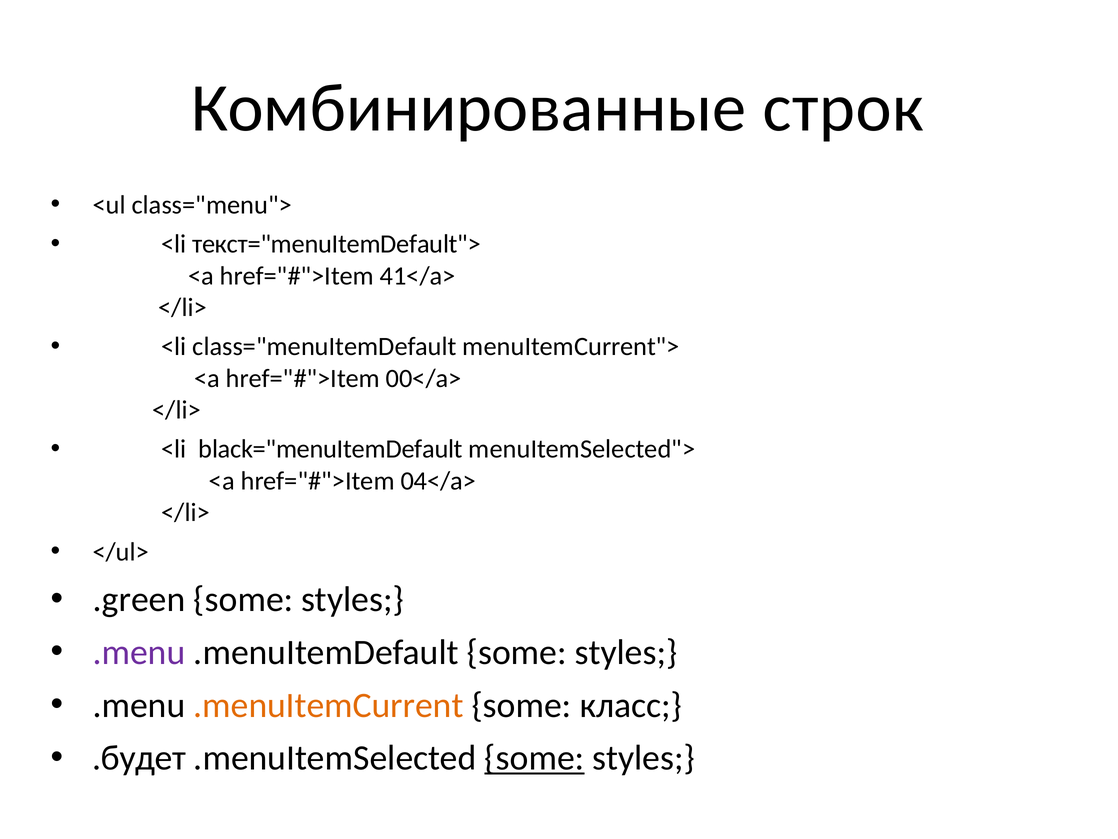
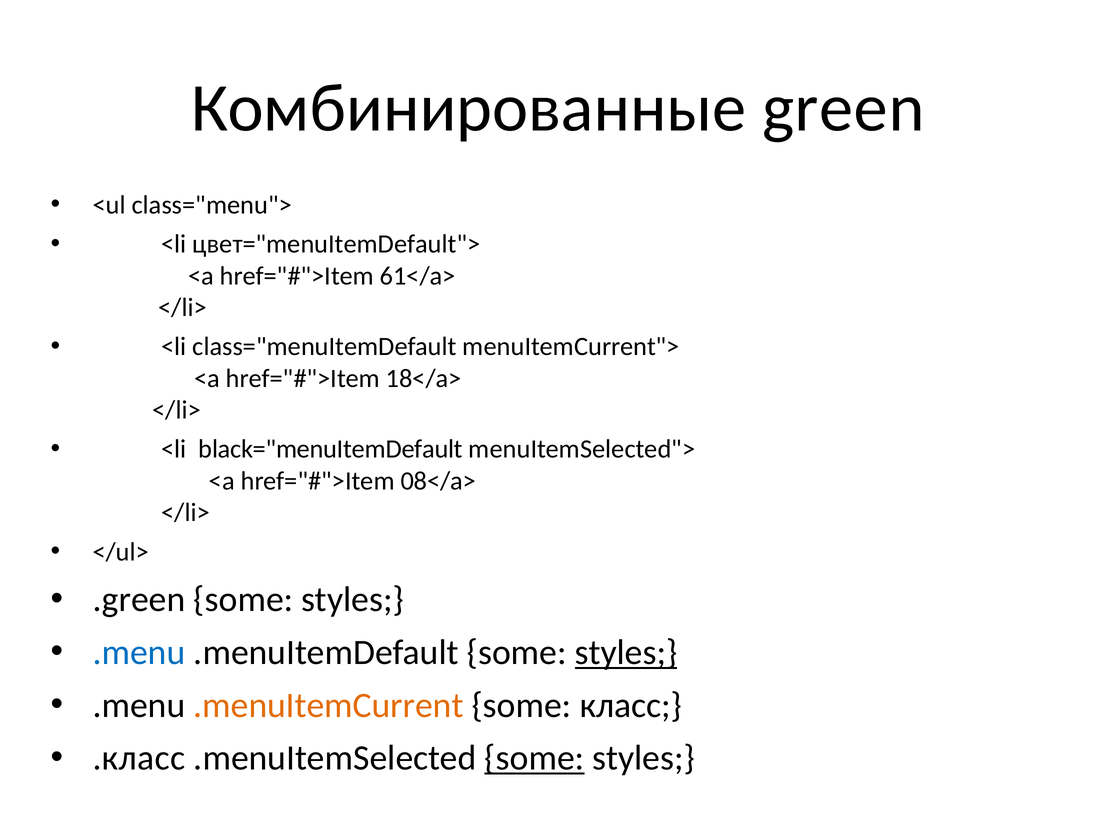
строк: строк -> green (843, 108)
текст="menuItemDefault">: текст="menuItemDefault"> -> цвет="menuItemDefault"> (336, 244)
41</a>: 41</a> -> 61</a> (418, 276)
00</a>: 00</a> -> 18</a> (424, 378)
04</a>: 04</a> -> 08</a> (438, 481)
.menu colour: purple -> blue (139, 652)
styles underline: none -> present (626, 652)
.будет: .будет -> .класс (139, 758)
